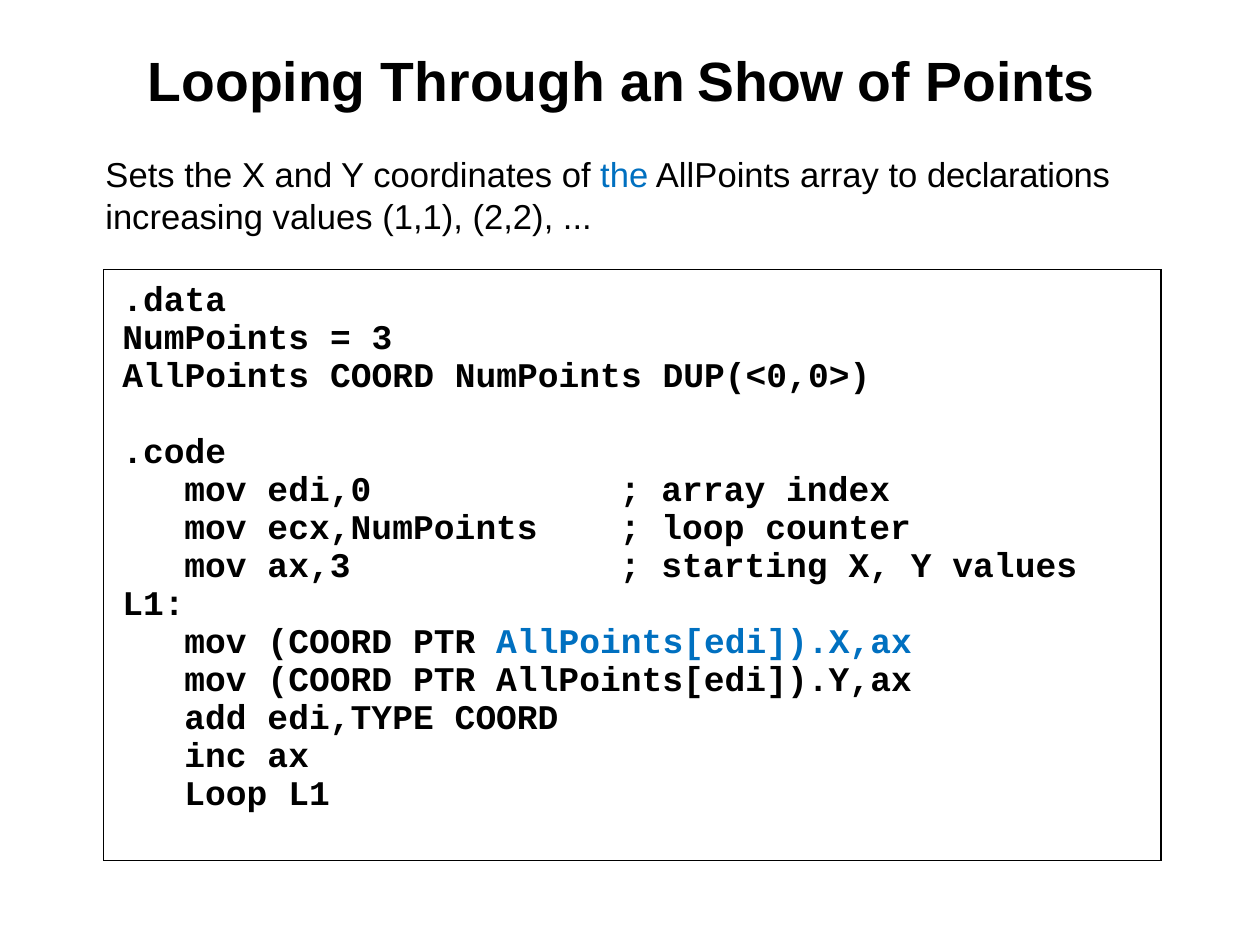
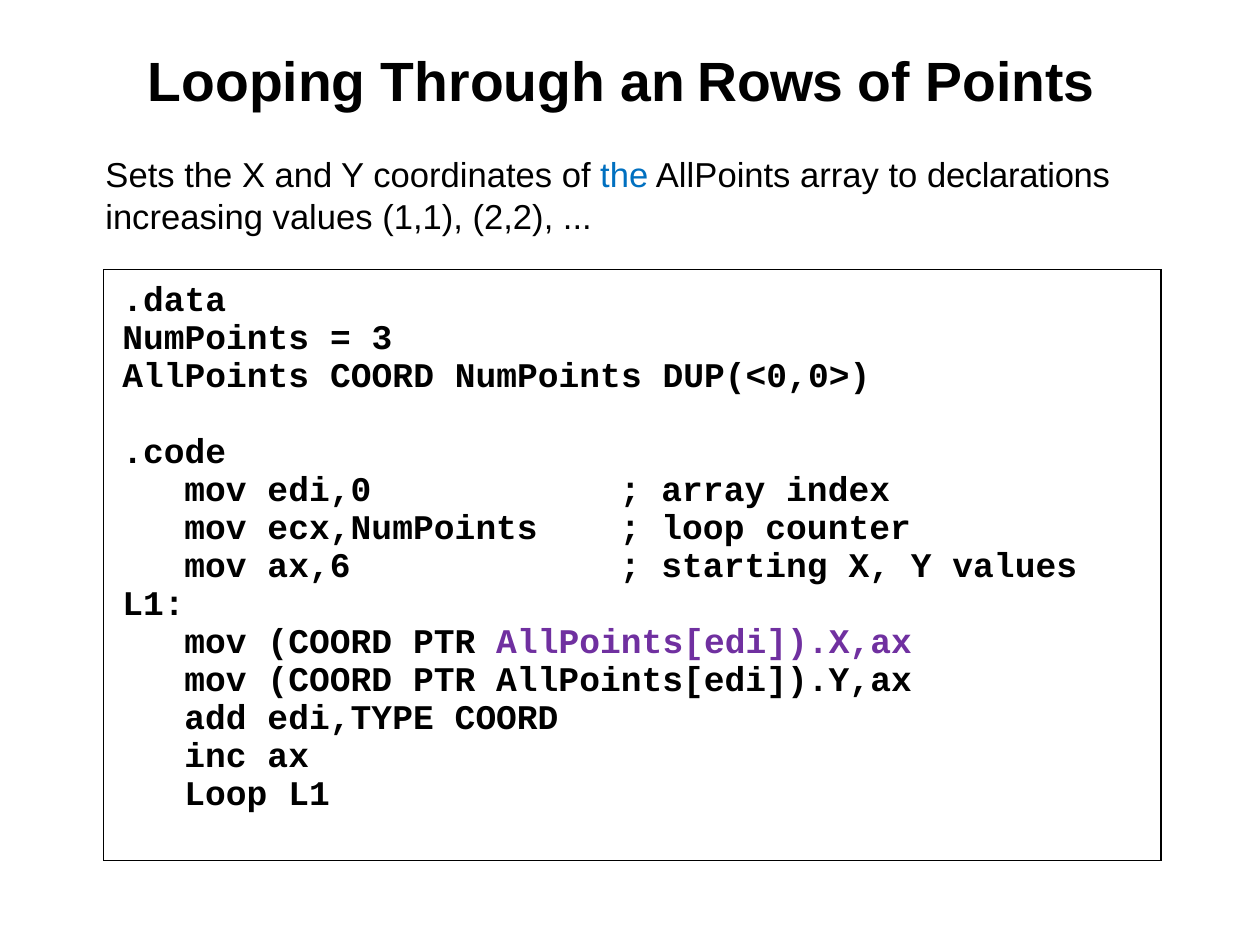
Show: Show -> Rows (771, 84)
ax,3: ax,3 -> ax,6 (309, 566)
AllPoints[edi]).X,ax colour: blue -> purple (704, 642)
